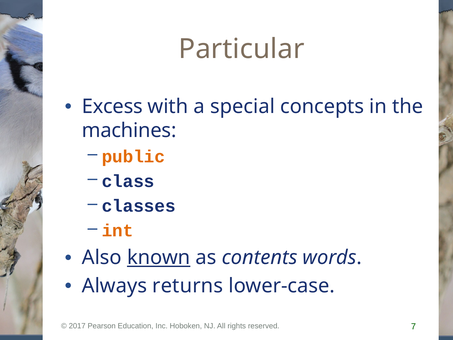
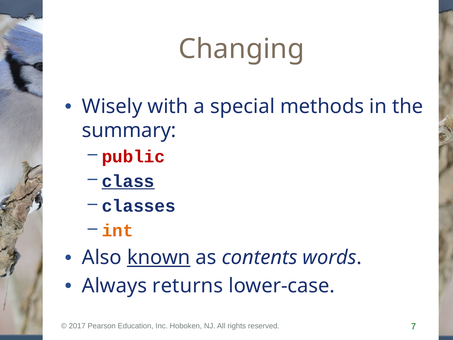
Particular: Particular -> Changing (242, 49)
Excess: Excess -> Wisely (112, 106)
concepts: concepts -> methods (322, 106)
machines: machines -> summary (129, 131)
public colour: orange -> red (133, 157)
class underline: none -> present (128, 181)
